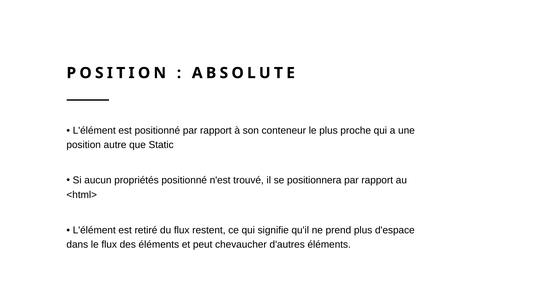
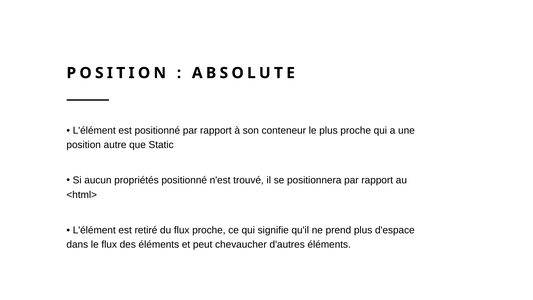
flux restent: restent -> proche (209, 230)
